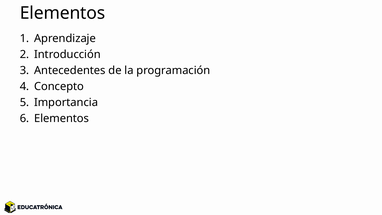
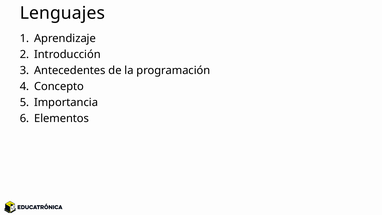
Elementos: Elementos -> Lenguajes (62, 13)
